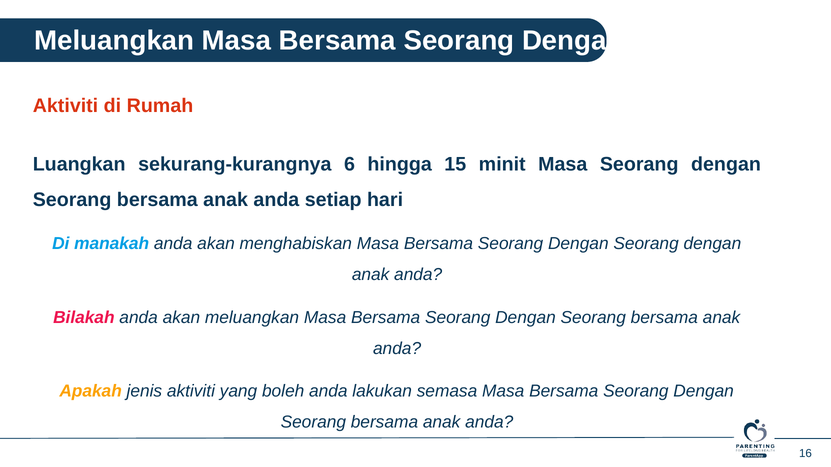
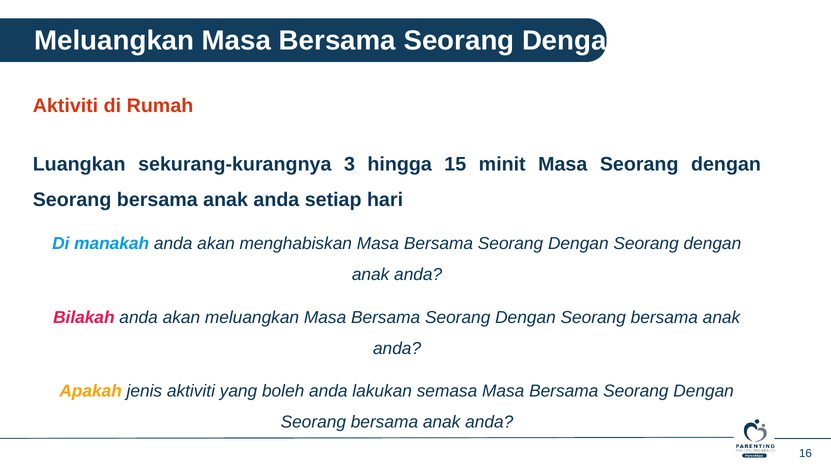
6: 6 -> 3 (350, 165)
